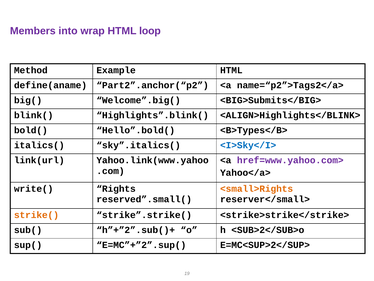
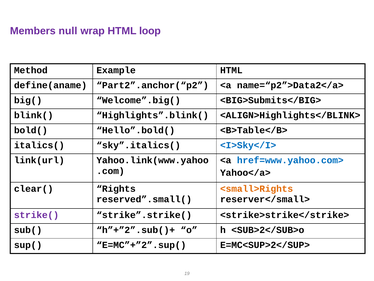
into: into -> null (68, 31)
name=“p2”>Tags2</a>: name=“p2”>Tags2</a> -> name=“p2”>Data2</a> (290, 85)
<B>Types</B>: <B>Types</B> -> <B>Table</B> (254, 130)
href=www.yahoo.com> colour: purple -> blue (290, 160)
write(: write( -> clear( (34, 188)
strike( colour: orange -> purple (36, 215)
